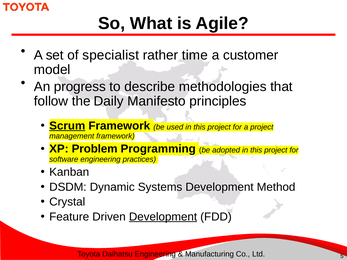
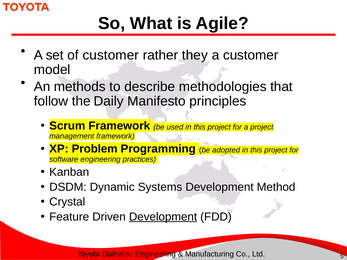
of specialist: specialist -> customer (111, 55)
time: time -> they (195, 55)
progress: progress -> methods (80, 87)
Scrum underline: present -> none (67, 126)
